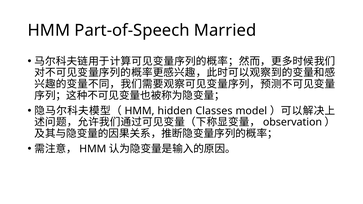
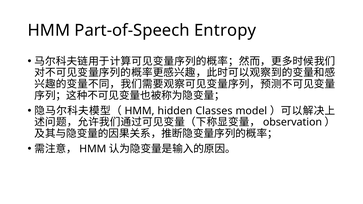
Married: Married -> Entropy (225, 30)
